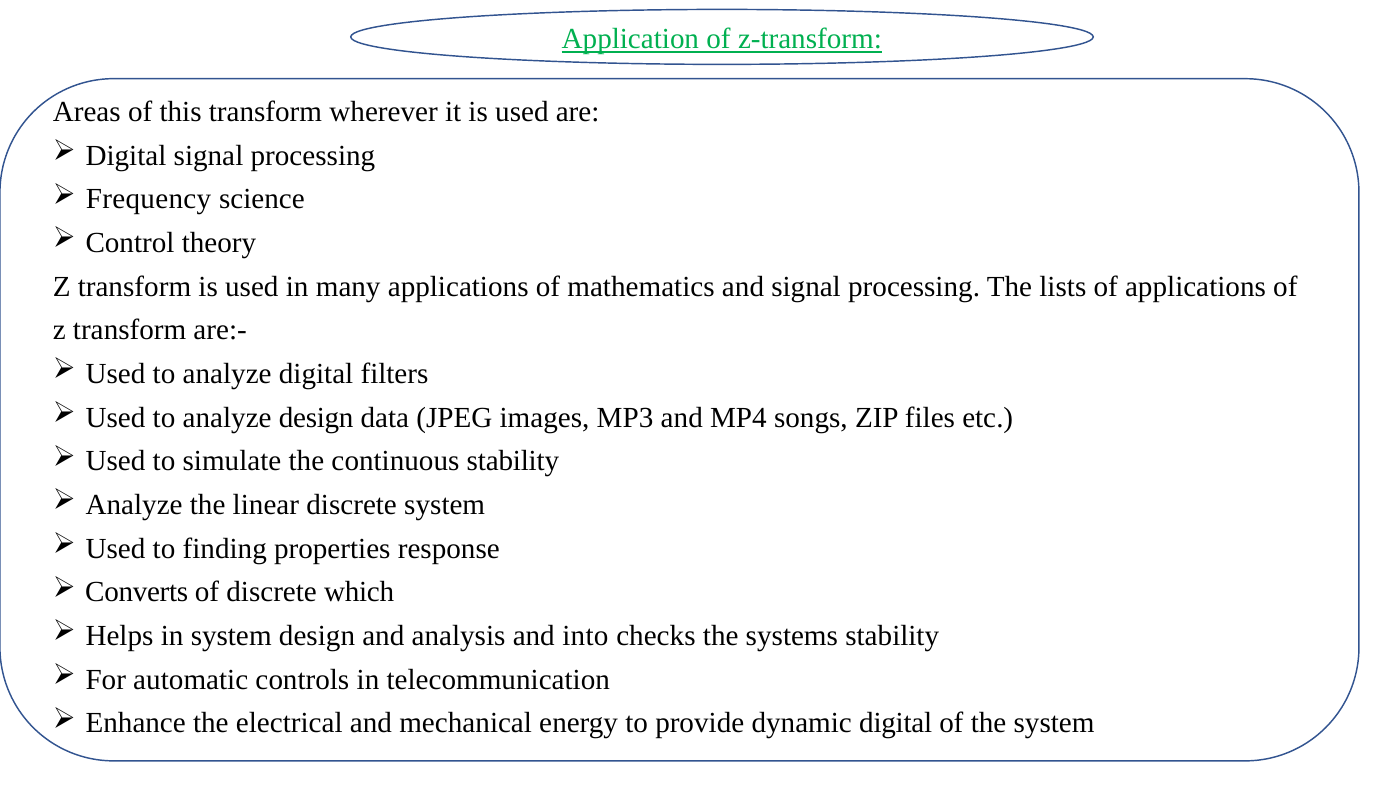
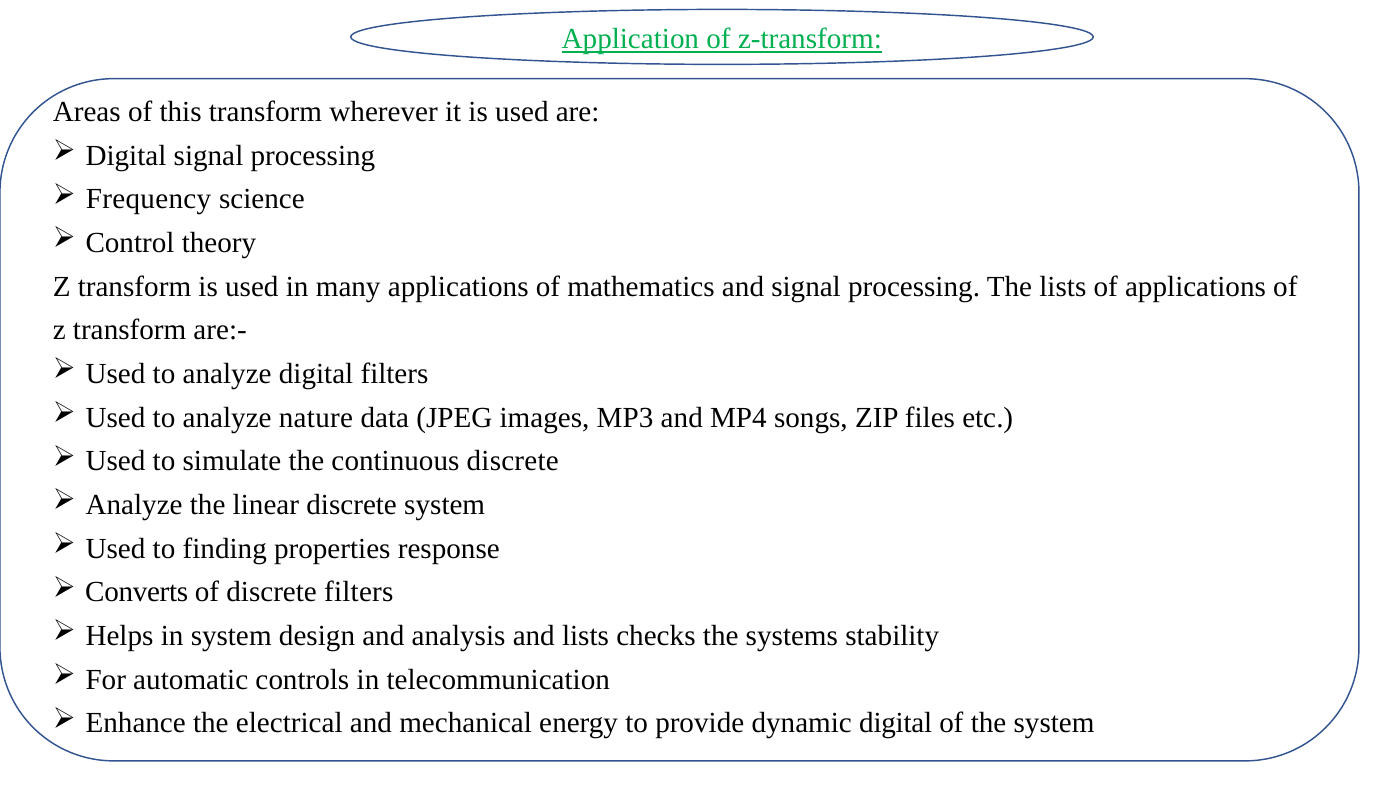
analyze design: design -> nature (316, 418)
continuous stability: stability -> discrete (513, 461)
discrete which: which -> filters (359, 592)
and into: into -> lists (586, 636)
